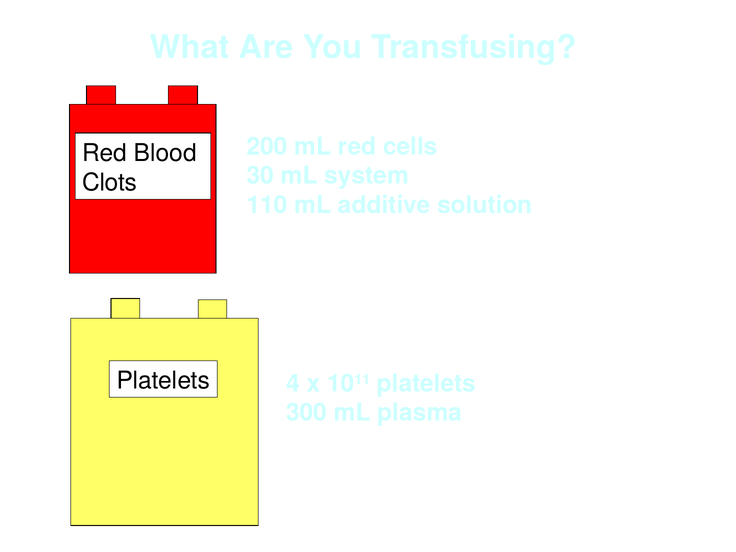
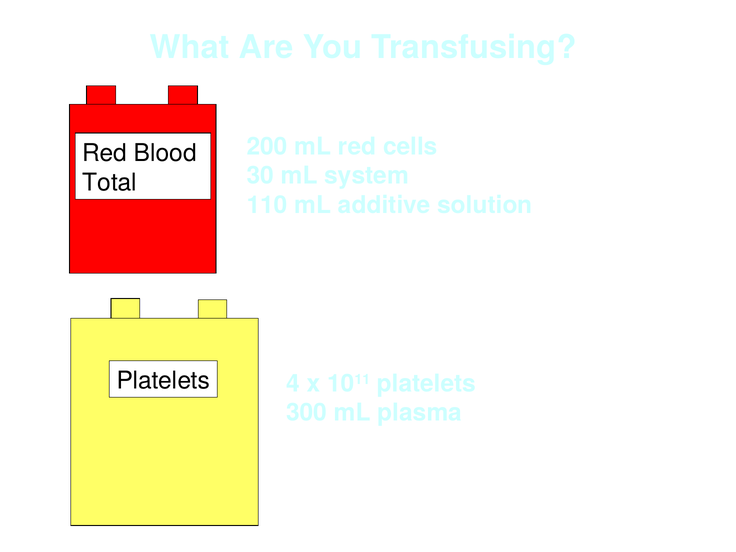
Clots: Clots -> Total (110, 183)
